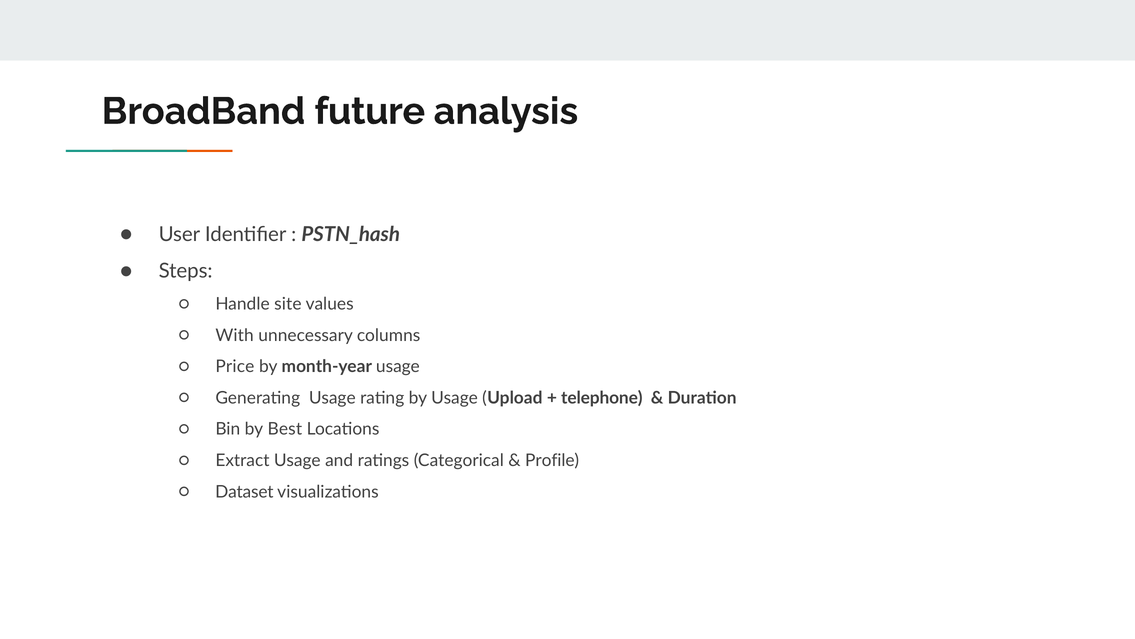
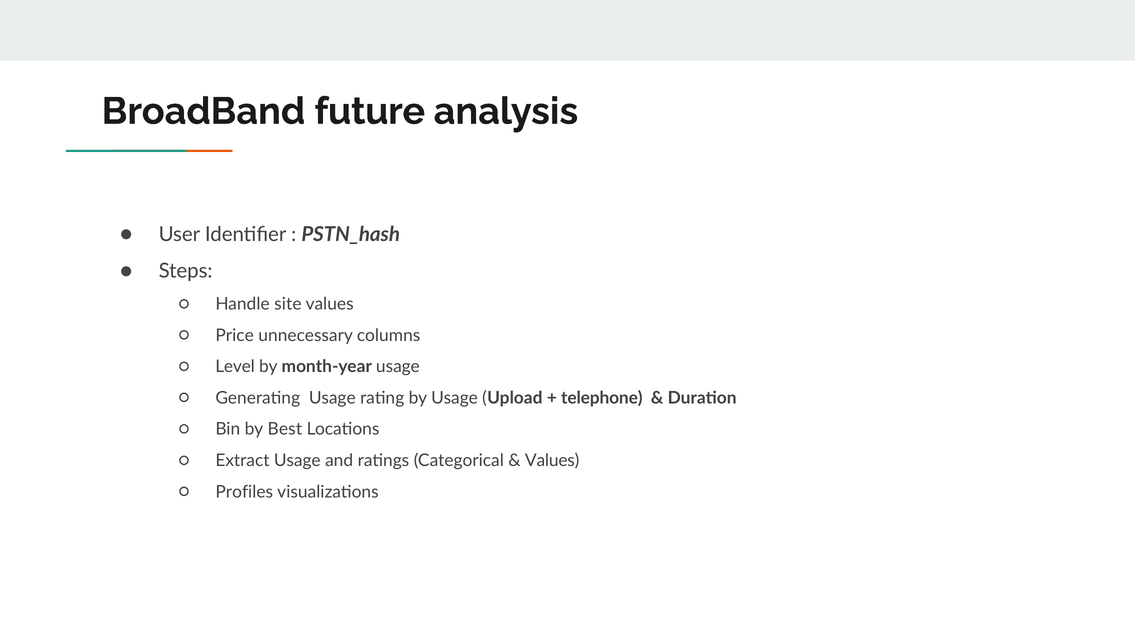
With: With -> Price (235, 335)
Price: Price -> Level (235, 366)
Profile: Profile -> Values (552, 460)
Dataset: Dataset -> Profiles (244, 491)
